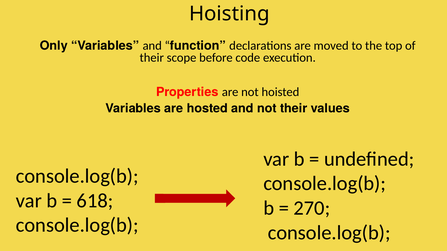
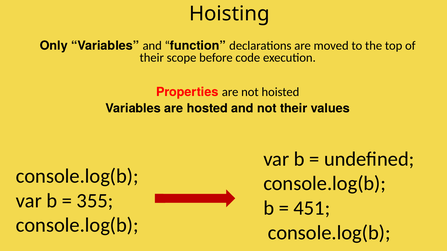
618: 618 -> 355 (95, 201)
270: 270 -> 451 (312, 208)
